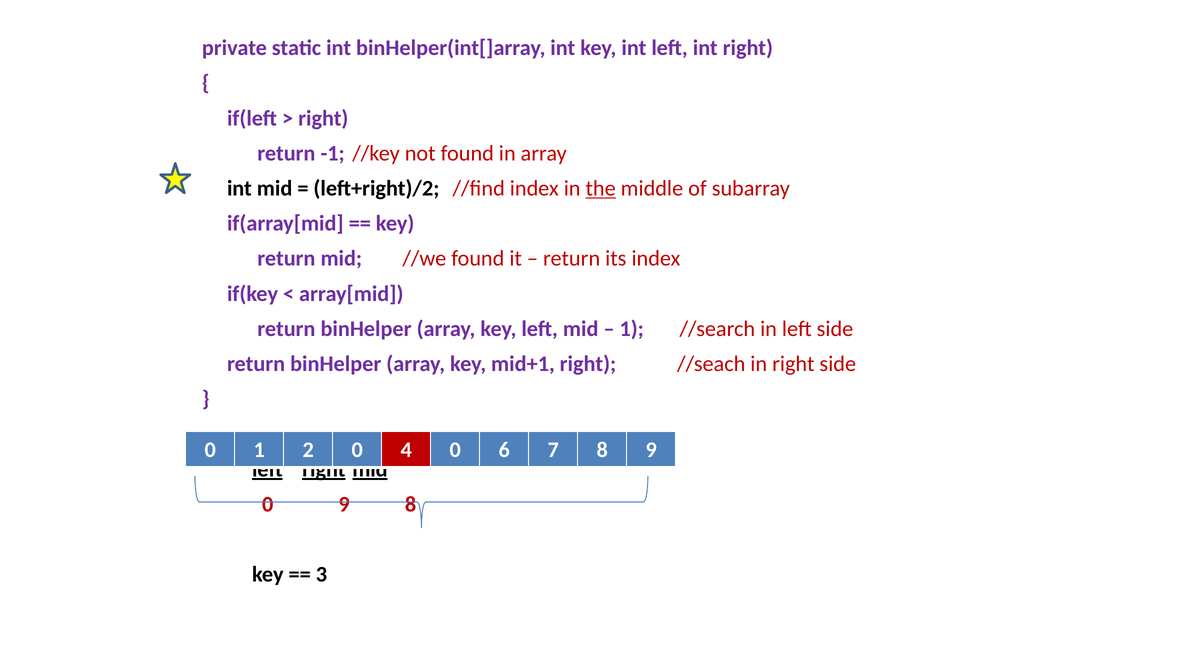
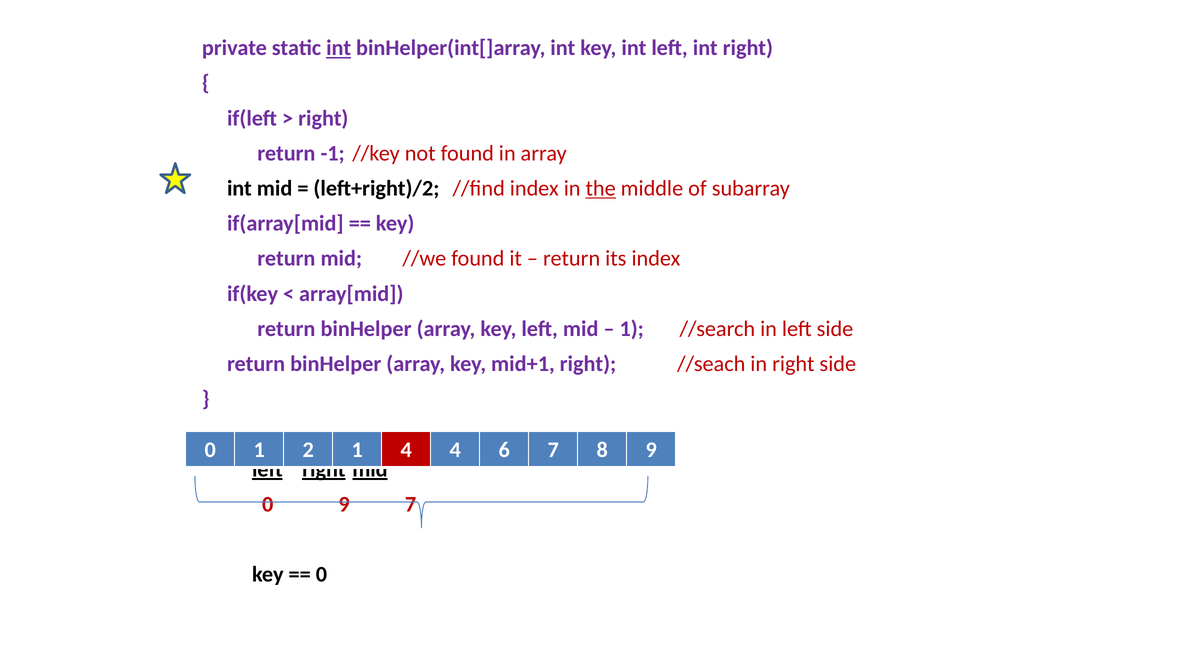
int underline: none -> present (339, 48)
2 0: 0 -> 1 (357, 450)
4 0: 0 -> 4 (455, 450)
9 8: 8 -> 7 (411, 505)
3: 3 -> 0 (321, 575)
